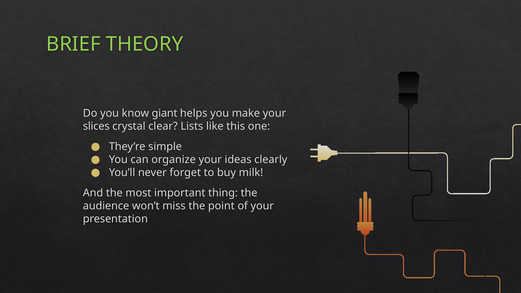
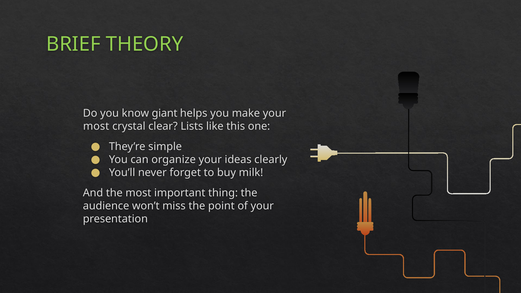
slices: slices -> most (96, 126)
